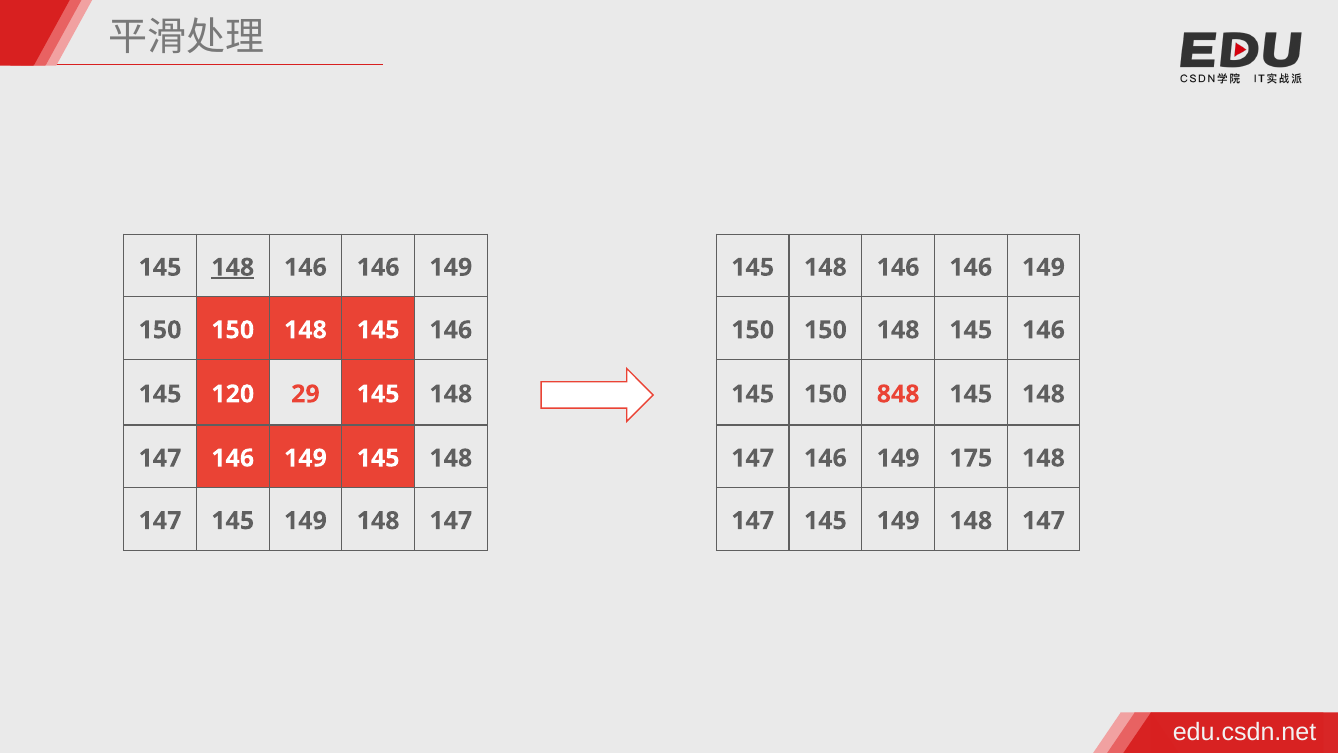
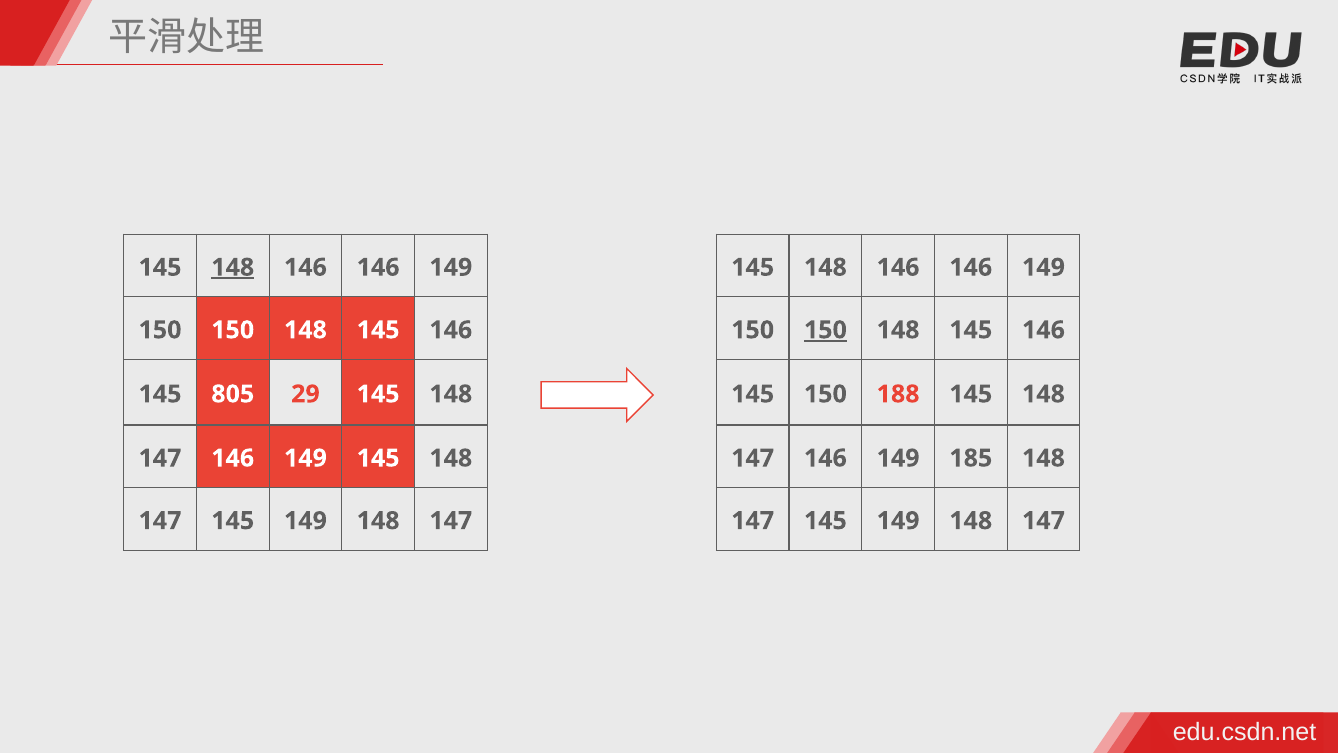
150 underline: none -> present (825, 330)
120: 120 -> 805 (233, 394)
848: 848 -> 188 (898, 394)
175: 175 -> 185 (971, 458)
